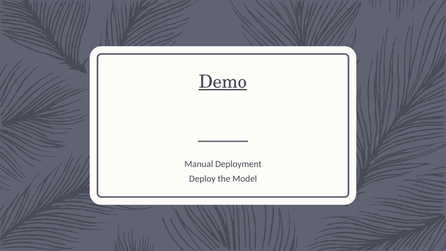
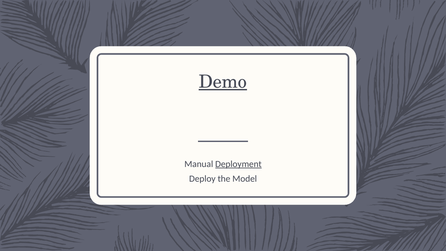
Deployment underline: none -> present (238, 164)
